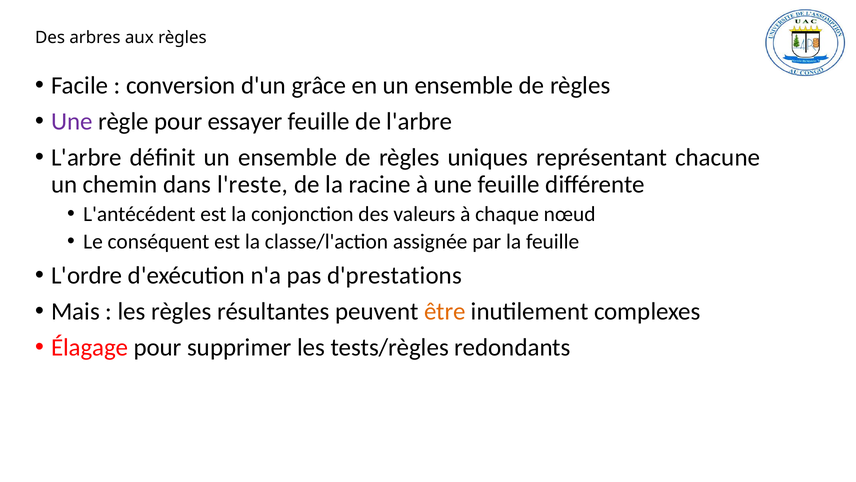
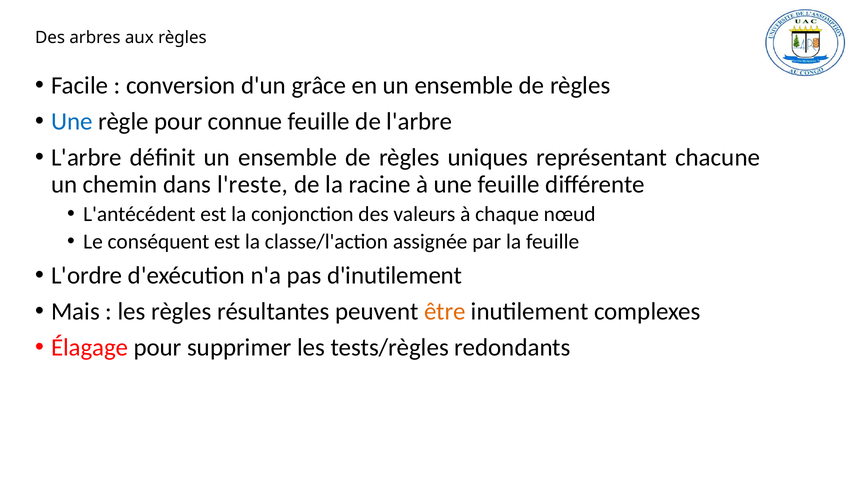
Une colour: purple -> blue (72, 121)
essayer: essayer -> connue (245, 121)
d'prestations: d'prestations -> d'inutilement (395, 275)
